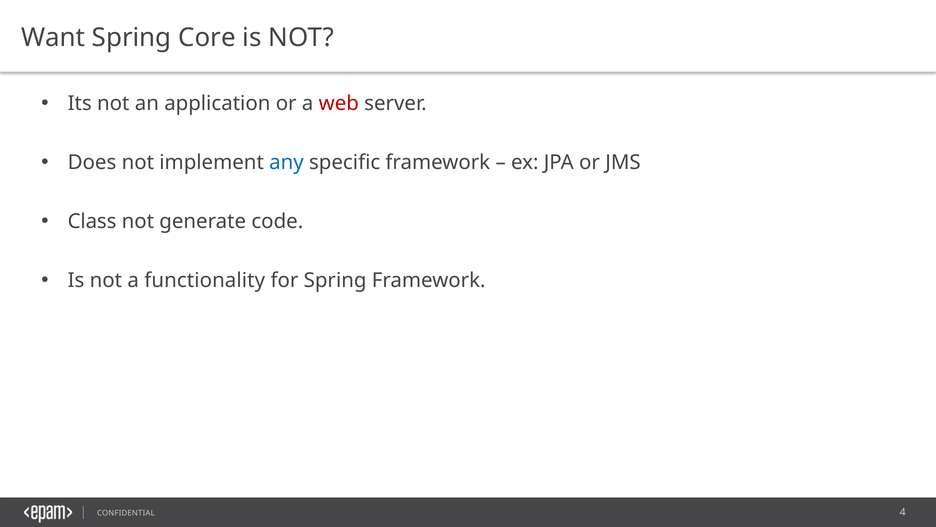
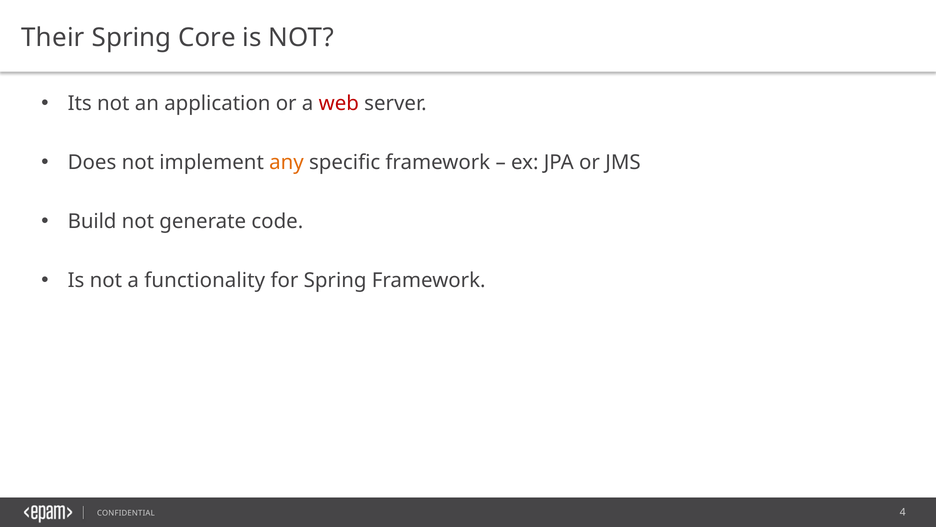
Want: Want -> Their (53, 38)
any colour: blue -> orange (286, 162)
Class: Class -> Build (92, 221)
